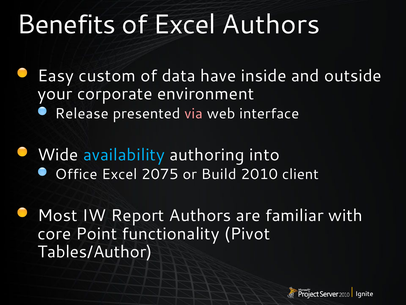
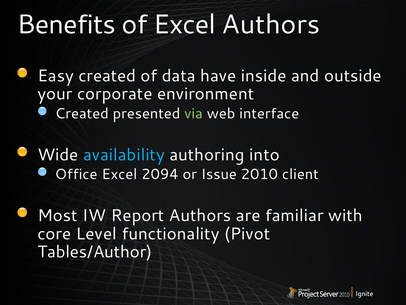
Easy custom: custom -> created (107, 76)
Release: Release -> Created (82, 113)
via colour: pink -> light green (194, 113)
2075: 2075 -> 2094 (160, 174)
Build: Build -> Issue (219, 174)
Point: Point -> Level (96, 233)
